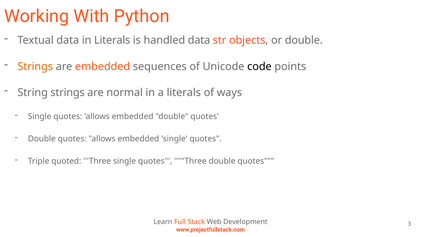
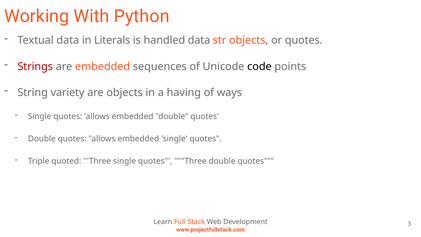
or double: double -> quotes (304, 40)
Strings colour: orange -> red (35, 66)
String strings: strings -> variety (68, 92)
are normal: normal -> objects (125, 92)
a literals: literals -> having (184, 92)
